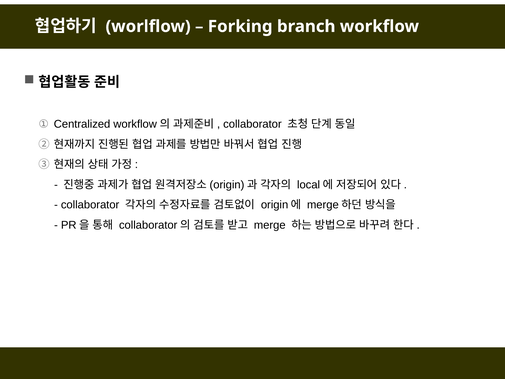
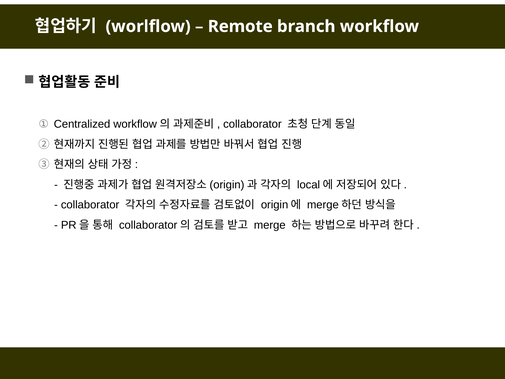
Forking: Forking -> Remote (240, 26)
